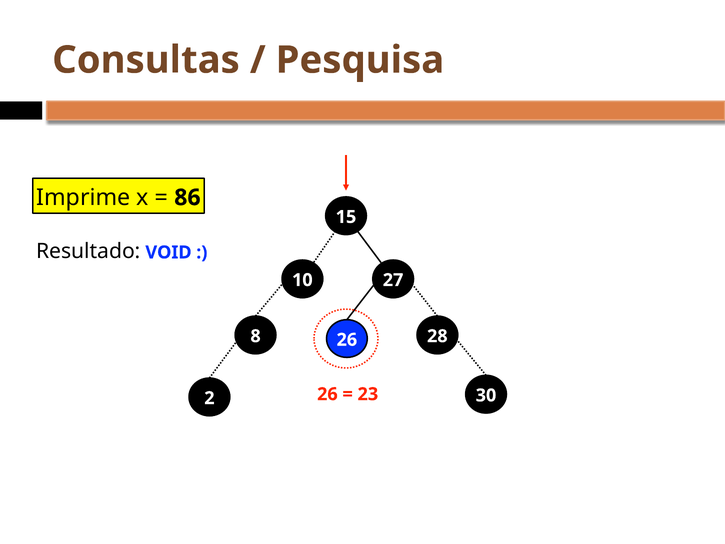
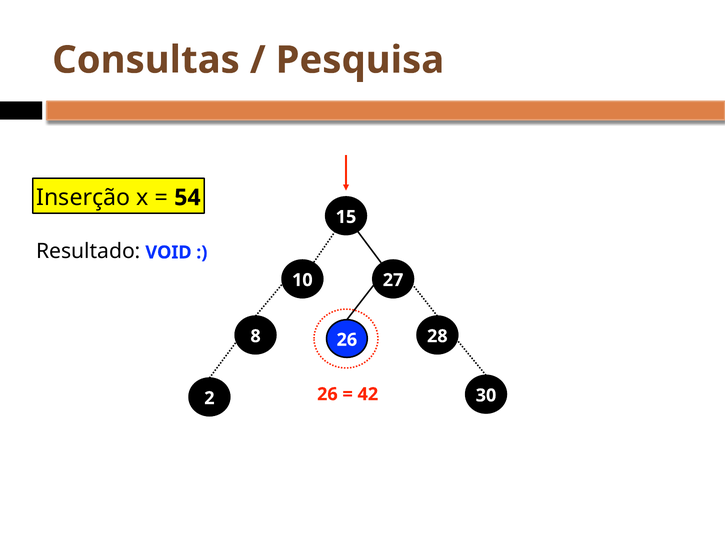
Imprime: Imprime -> Inserção (83, 197)
86: 86 -> 54 (187, 197)
23: 23 -> 42 (368, 394)
